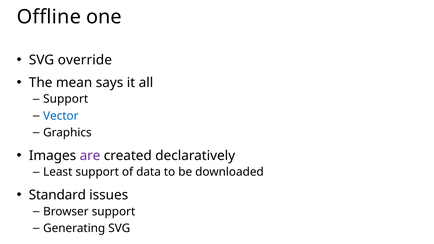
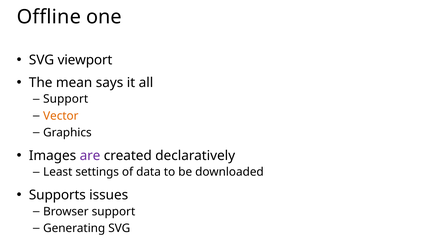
override: override -> viewport (85, 60)
Vector colour: blue -> orange (61, 116)
Least support: support -> settings (97, 172)
Standard: Standard -> Supports (57, 195)
